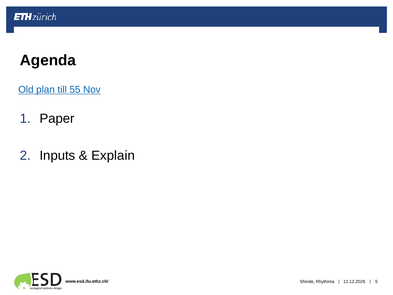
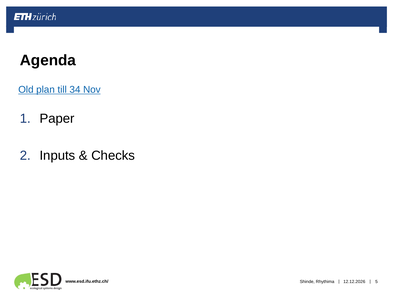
55: 55 -> 34 (75, 90)
Explain: Explain -> Checks (113, 155)
